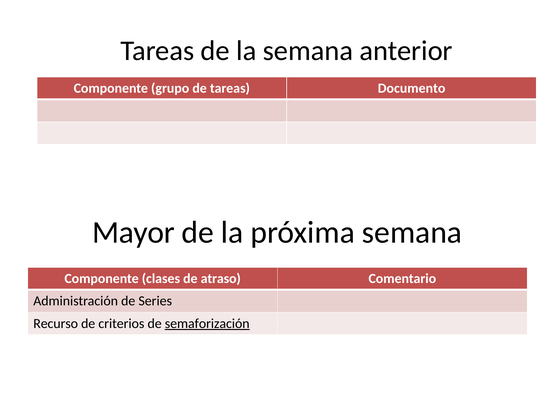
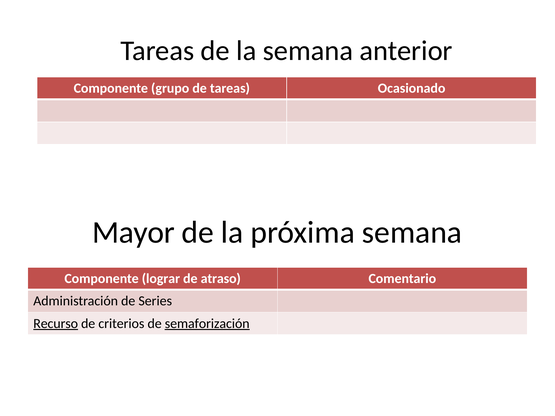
Documento: Documento -> Ocasionado (412, 88)
clases: clases -> lograr (161, 279)
Recurso underline: none -> present (56, 324)
